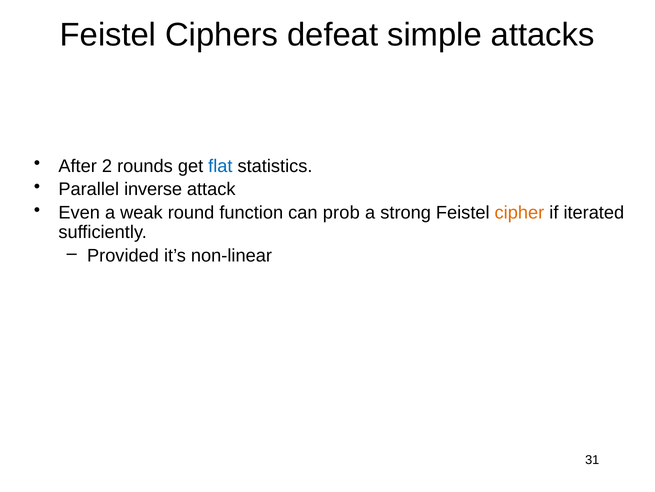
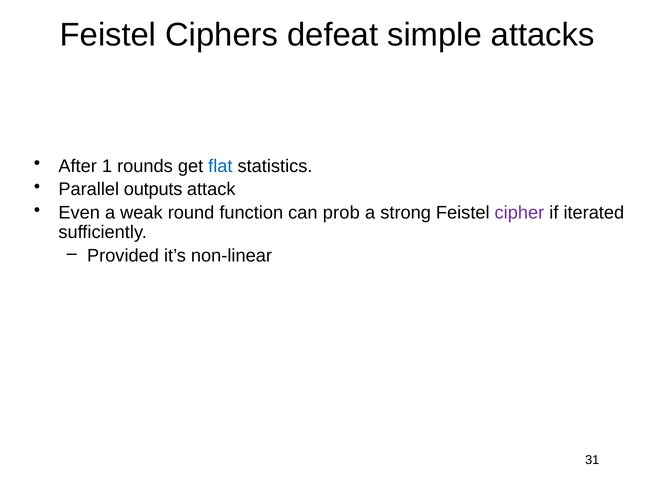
2: 2 -> 1 (107, 166)
inverse: inverse -> outputs (153, 189)
cipher colour: orange -> purple (519, 212)
